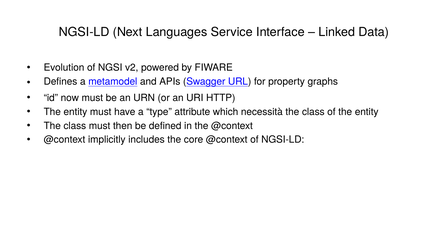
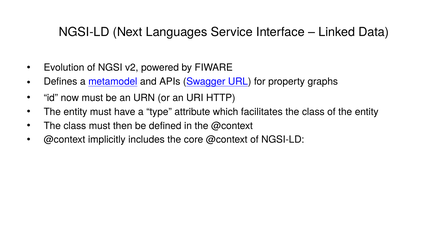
necessità: necessità -> facilitates (262, 112)
